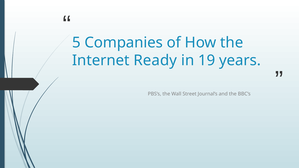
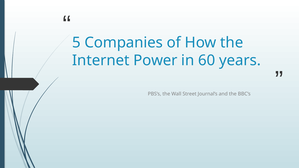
Ready: Ready -> Power (155, 60)
19: 19 -> 60 (207, 60)
